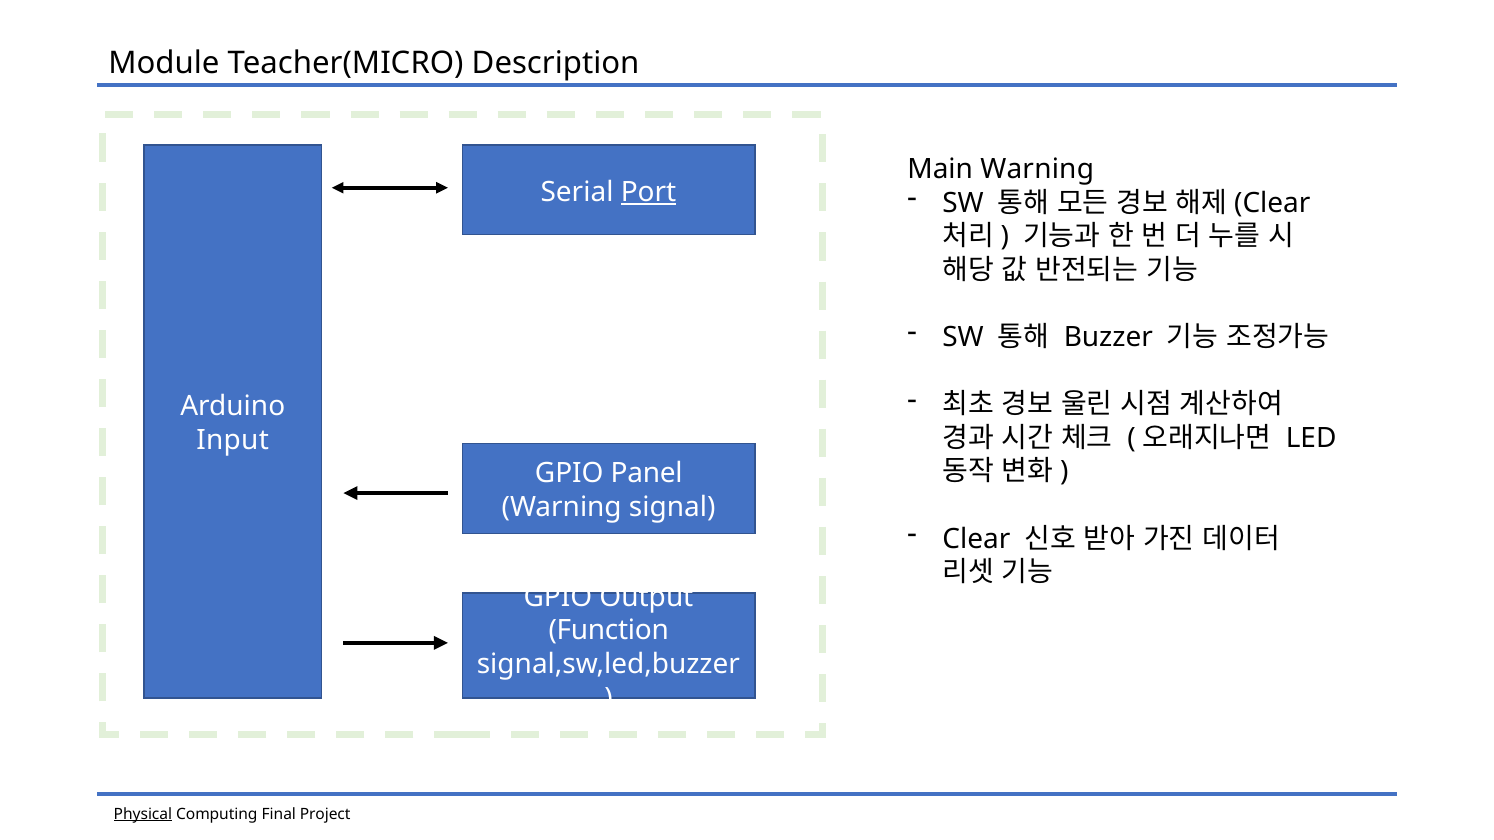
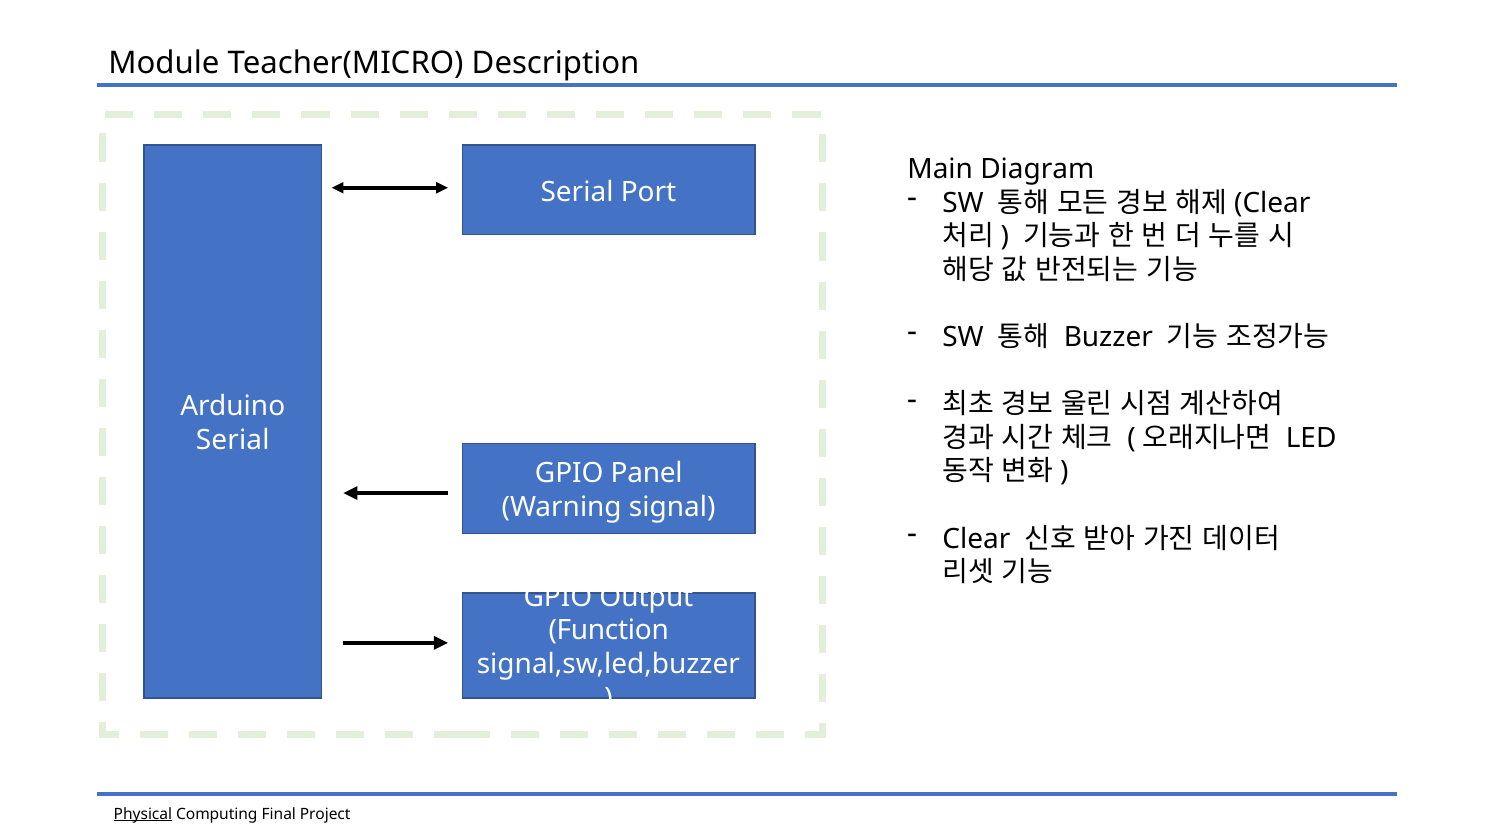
Main Warning: Warning -> Diagram (1037, 169)
Port underline: present -> none (649, 192)
Input: Input -> Serial (233, 440)
